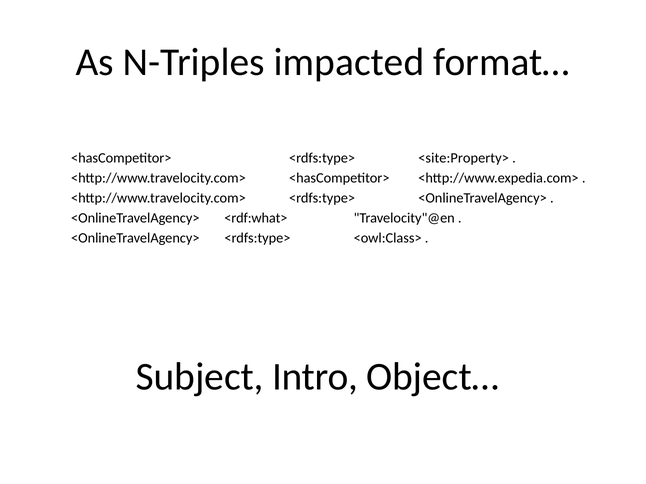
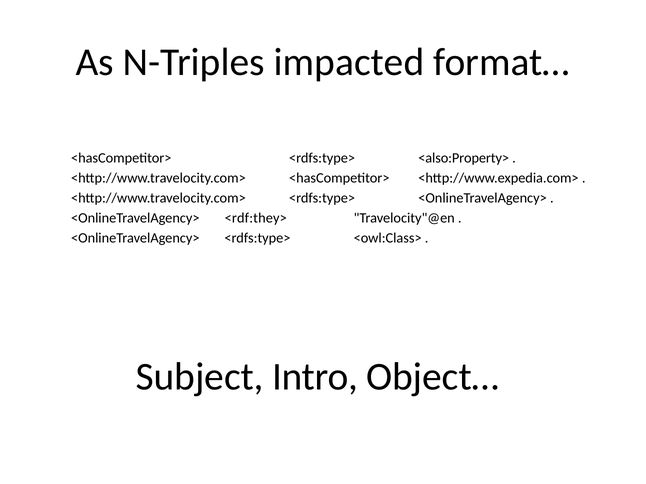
<site:Property>: <site:Property> -> <also:Property> (464, 158)
<rdf:what>: <rdf:what> -> <rdf:they> (256, 218)
